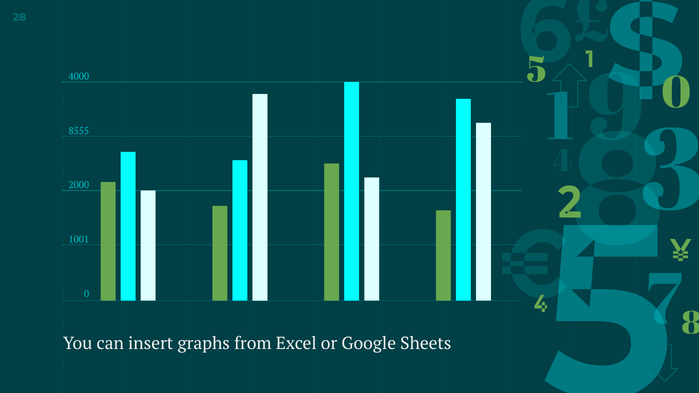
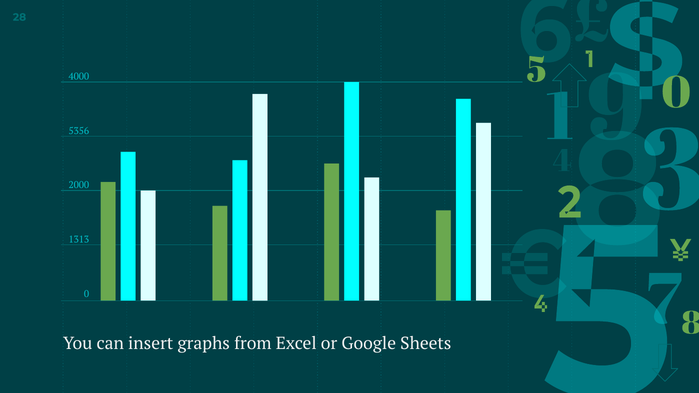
8555: 8555 -> 5356 (79, 131)
1001: 1001 -> 1313 (79, 240)
